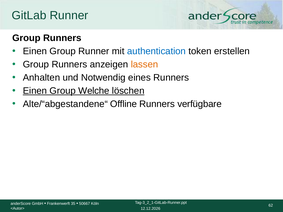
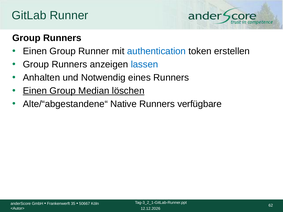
lassen colour: orange -> blue (144, 65)
Welche: Welche -> Median (94, 91)
Offline: Offline -> Native (124, 104)
